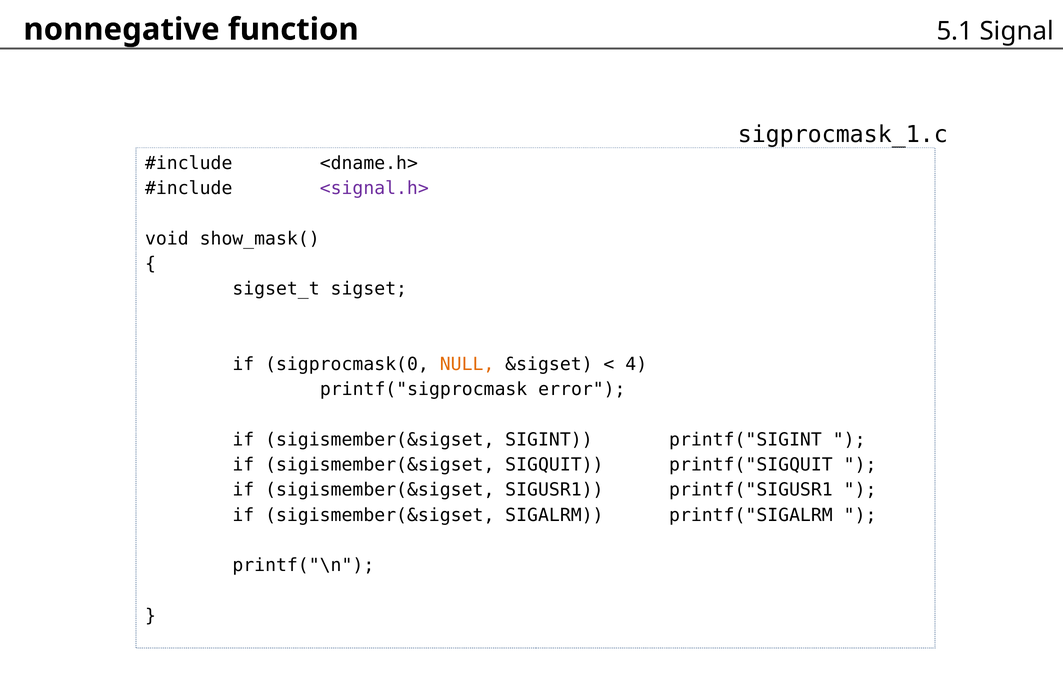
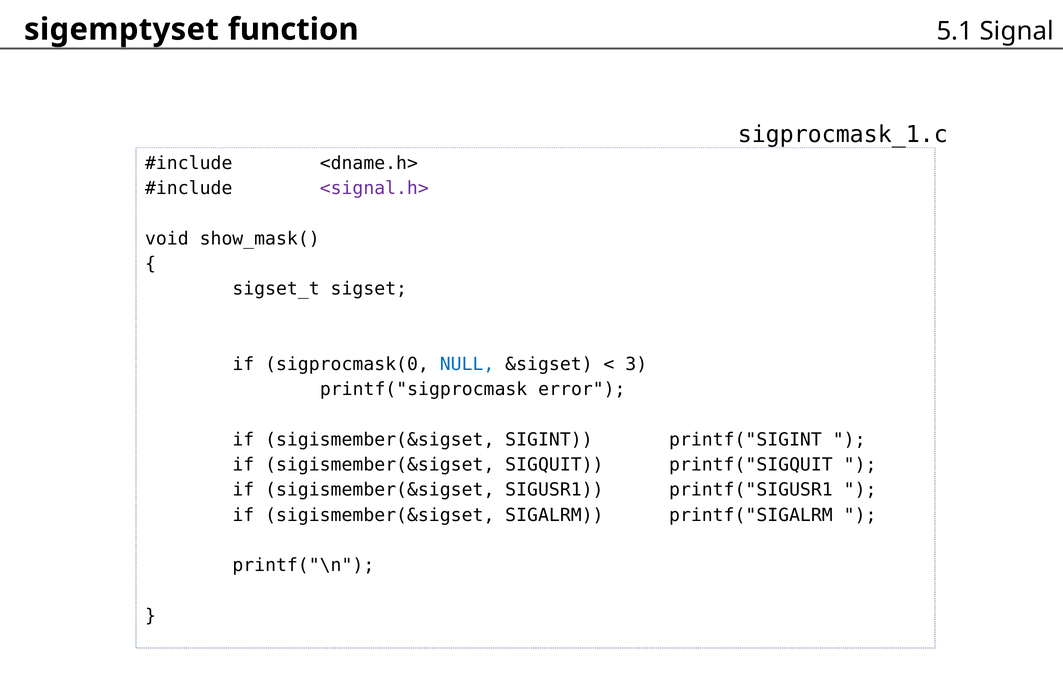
nonnegative: nonnegative -> sigemptyset (121, 29)
NULL colour: orange -> blue (467, 364)
4: 4 -> 3 (636, 364)
